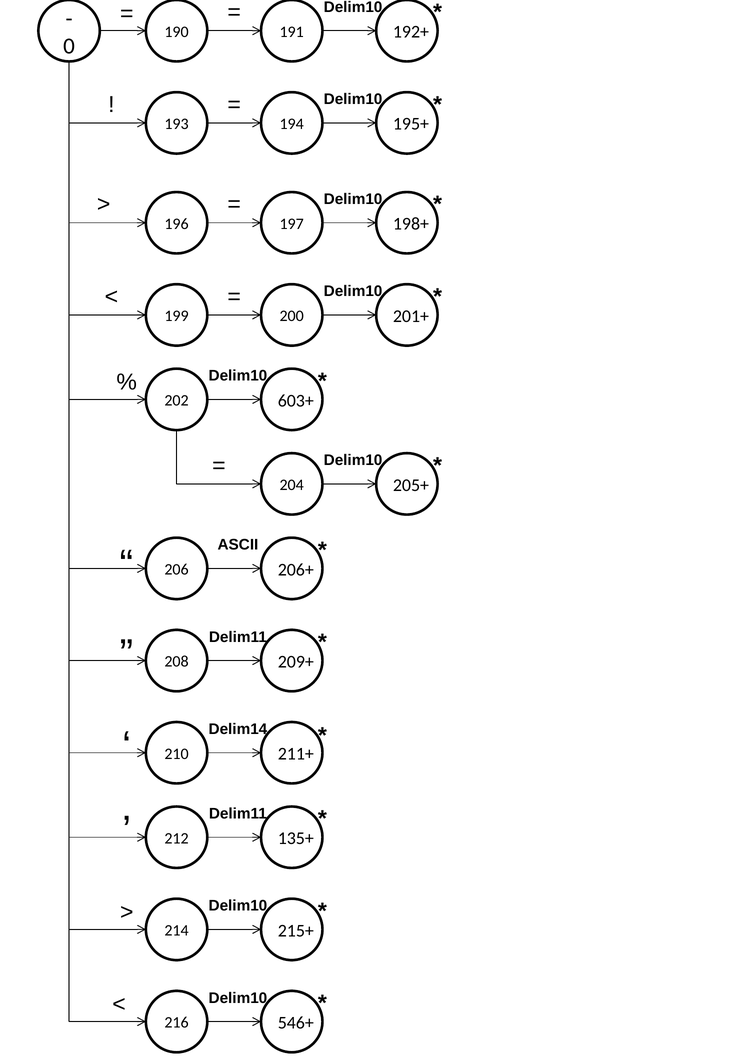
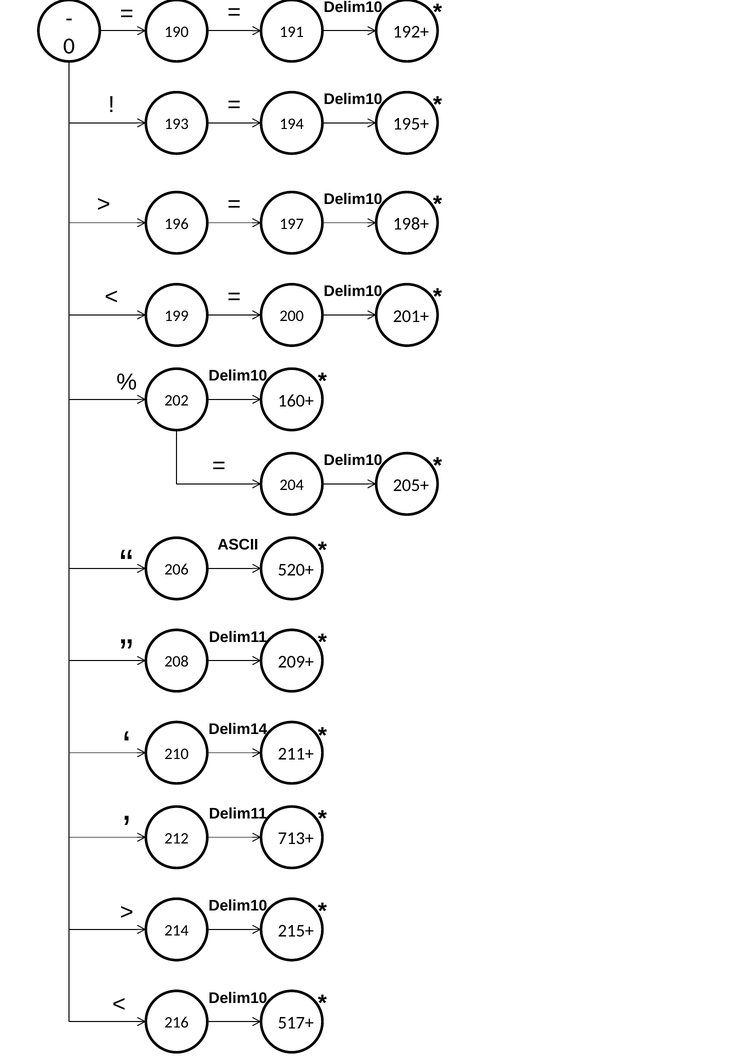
603+: 603+ -> 160+ (296, 400)
206+: 206+ -> 520+ (296, 569)
135+: 135+ -> 713+ (296, 838)
546+: 546+ -> 517+ (296, 1022)
